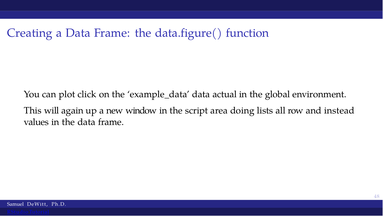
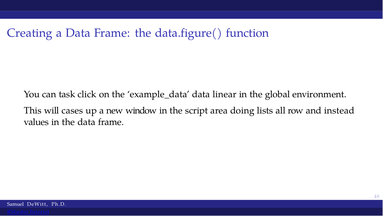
plot: plot -> task (67, 94)
actual: actual -> linear (225, 94)
again: again -> cases (72, 110)
